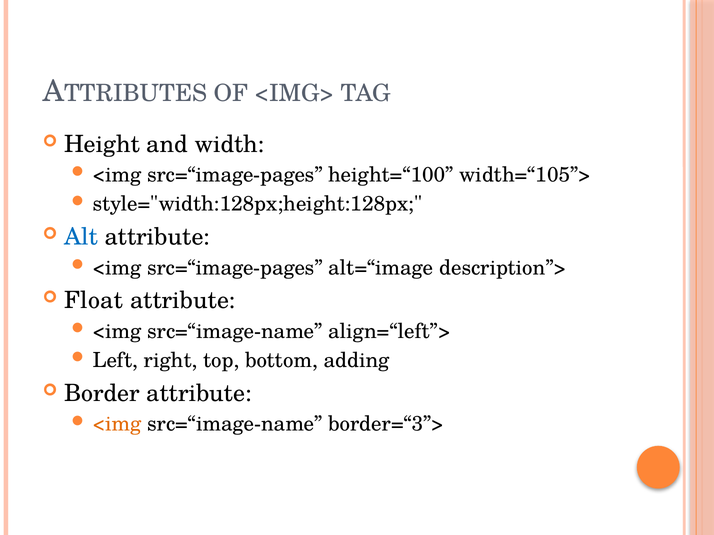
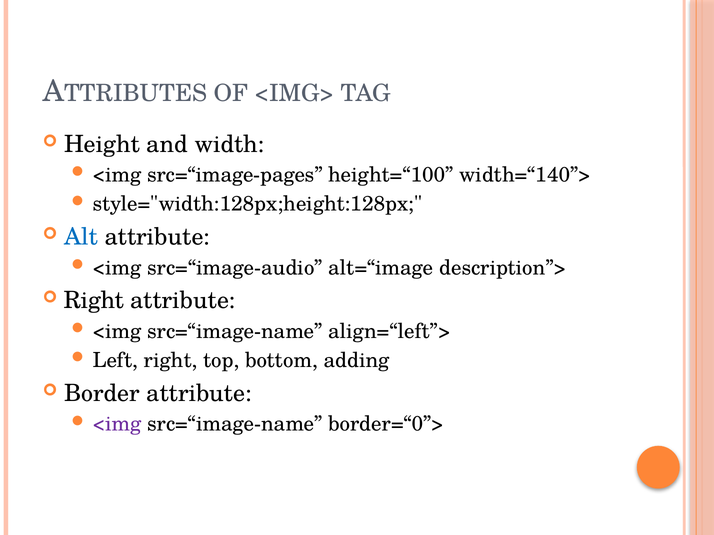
width=“105”>: width=“105”> -> width=“140”> (525, 175)
src=“image-pages: src=“image-pages -> src=“image-audio (235, 268)
Float: Float -> Right (94, 301)
<img colour: orange -> purple (117, 424)
border=“3”>: border=“3”> -> border=“0”> (386, 424)
